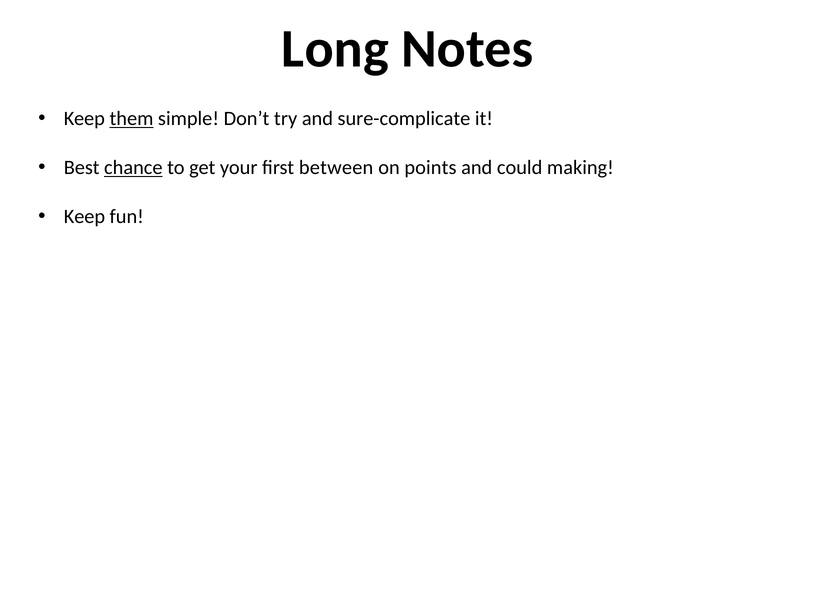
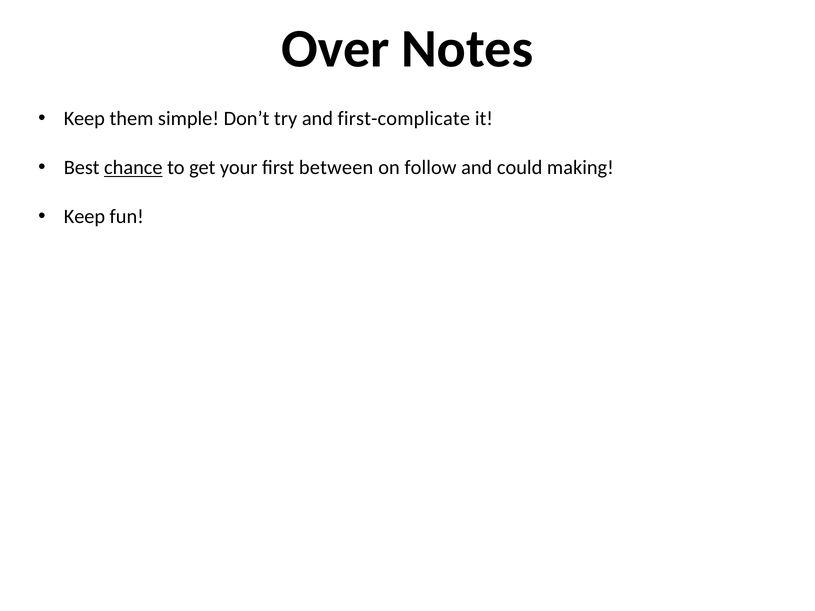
Long: Long -> Over (335, 49)
them underline: present -> none (131, 119)
sure-complicate: sure-complicate -> first-complicate (404, 119)
points: points -> follow (430, 168)
